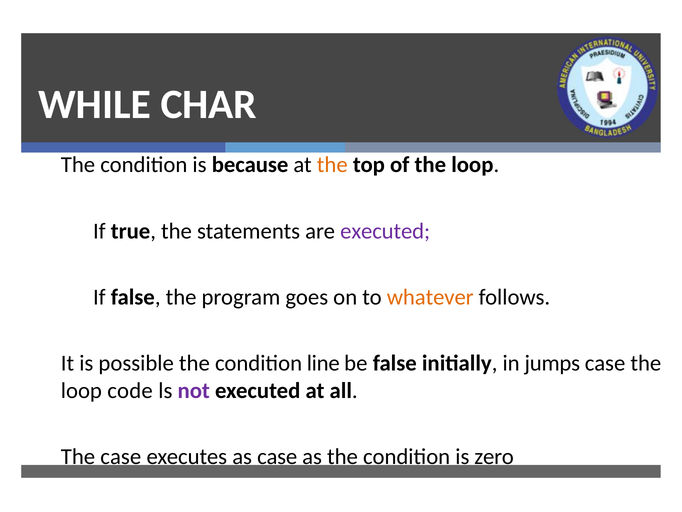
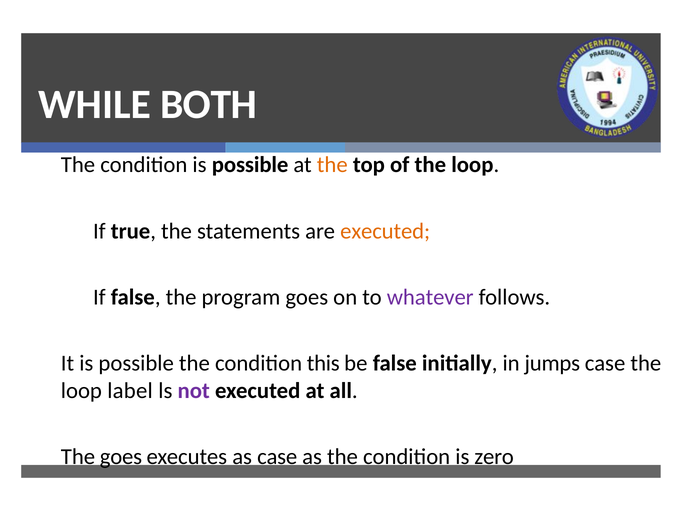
CHAR: CHAR -> BOTH (209, 105)
condition is because: because -> possible (250, 165)
executed colour: purple -> orange (385, 231)
whatever colour: orange -> purple (430, 297)
line: line -> this (323, 363)
code: code -> label (130, 390)
The case: case -> goes (121, 456)
